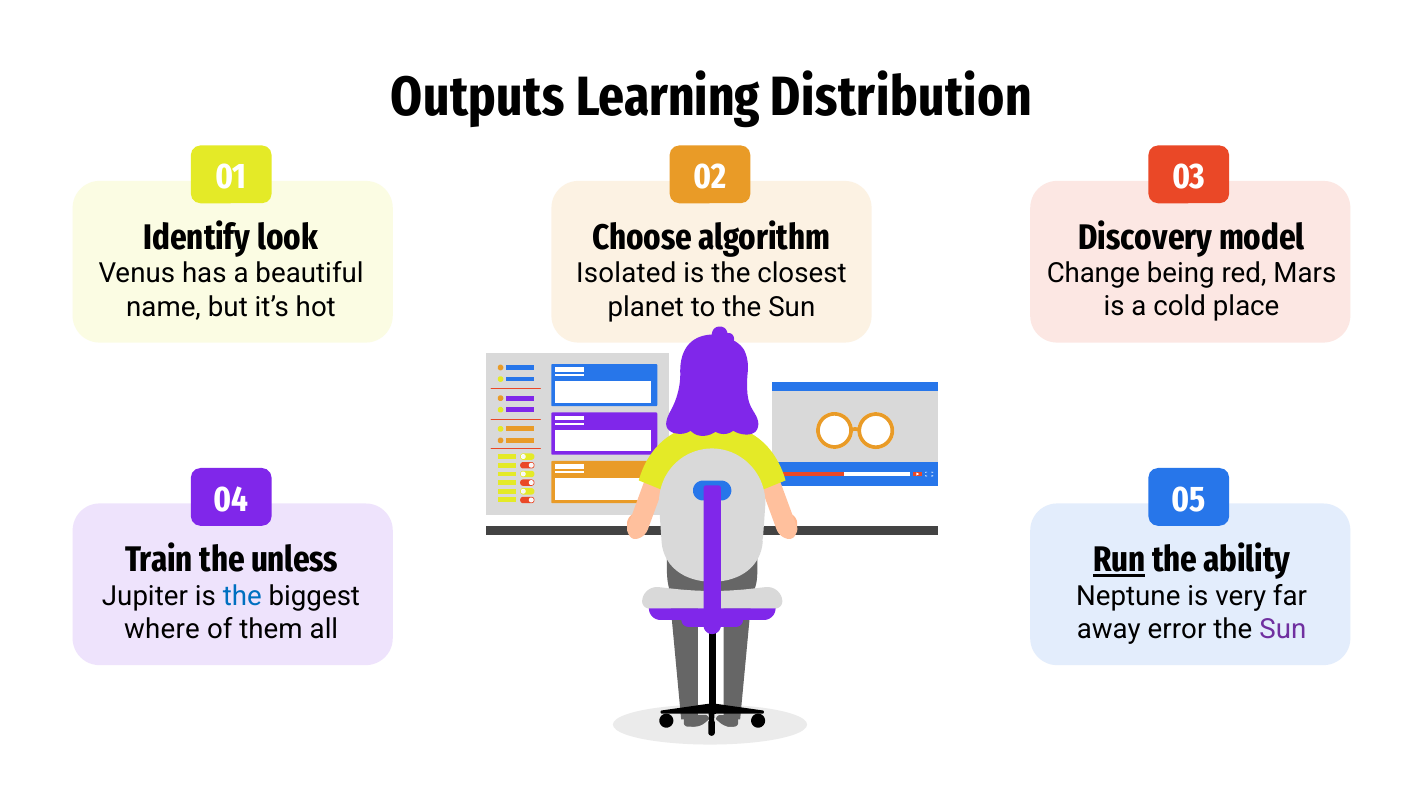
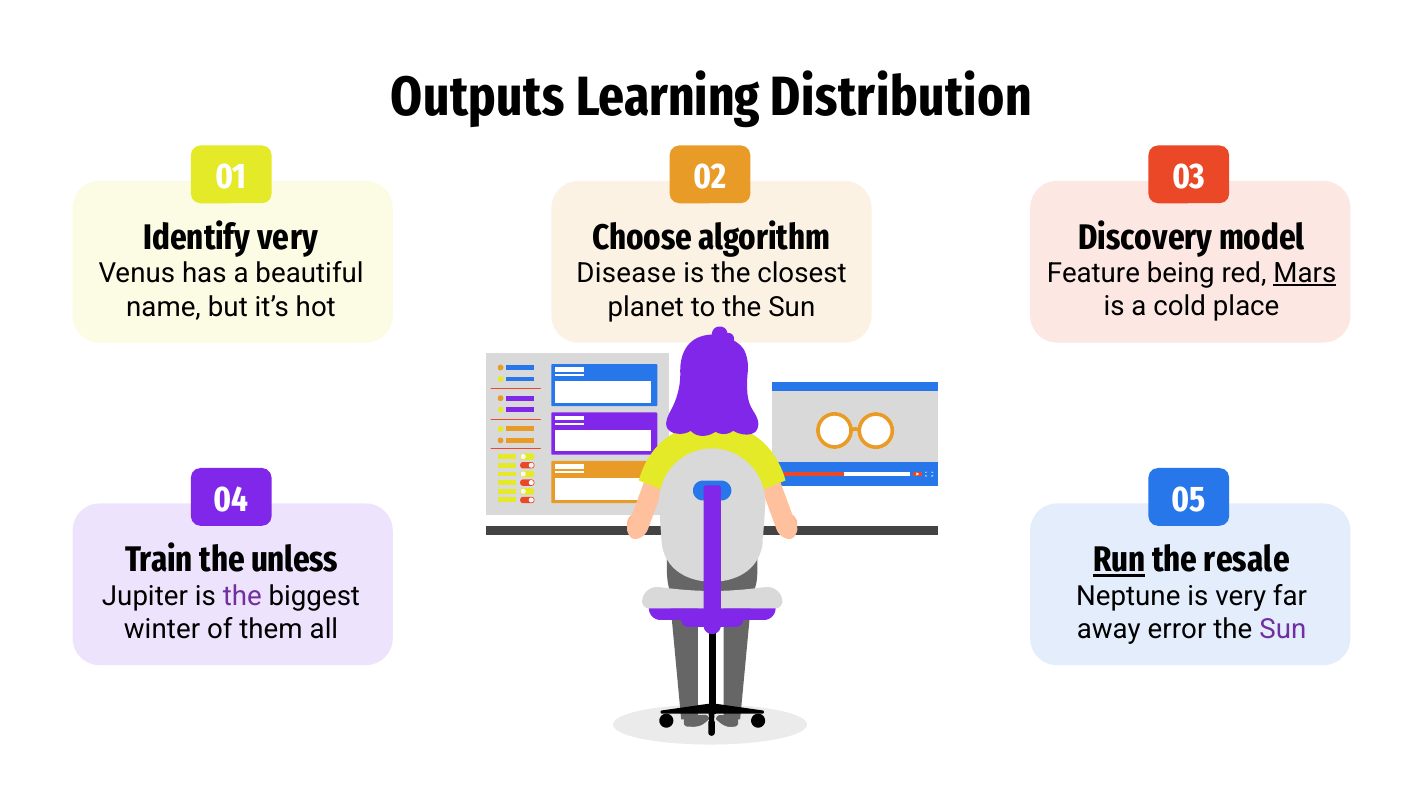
Identify look: look -> very (288, 238)
Change: Change -> Feature (1093, 273)
Mars underline: none -> present (1305, 273)
Isolated: Isolated -> Disease (626, 274)
ability: ability -> resale (1247, 560)
the colour: blue -> purple (242, 596)
where: where -> winter (162, 629)
